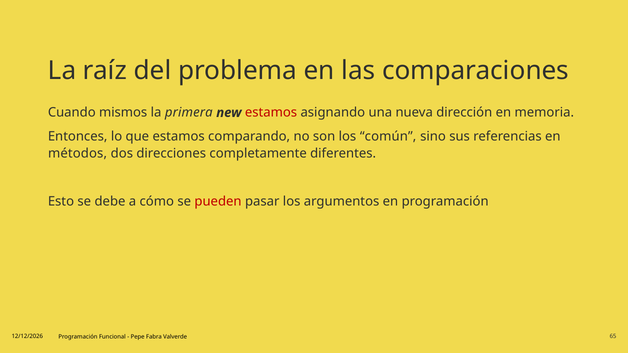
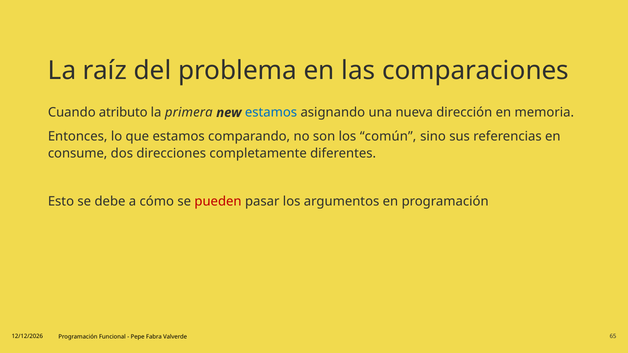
mismos: mismos -> atributo (123, 113)
estamos colour: red -> blue (271, 113)
métodos: métodos -> consume (78, 154)
